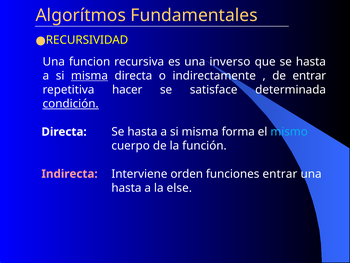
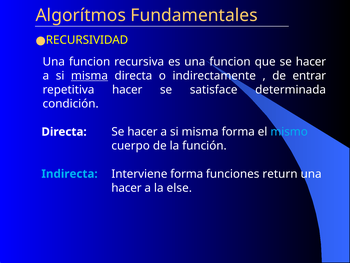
es una inverso: inverso -> funcion (230, 62)
que se hasta: hasta -> hacer (311, 62)
condición underline: present -> none (71, 104)
Directa Se hasta: hasta -> hacer (142, 132)
Indirecta colour: pink -> light blue (70, 174)
Interviene orden: orden -> forma (187, 174)
funciones entrar: entrar -> return (280, 174)
hasta: hasta -> hacer (126, 188)
